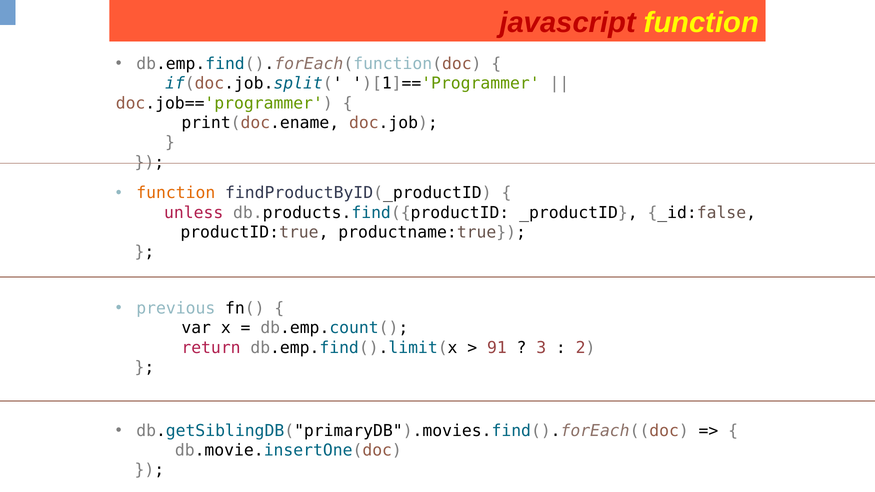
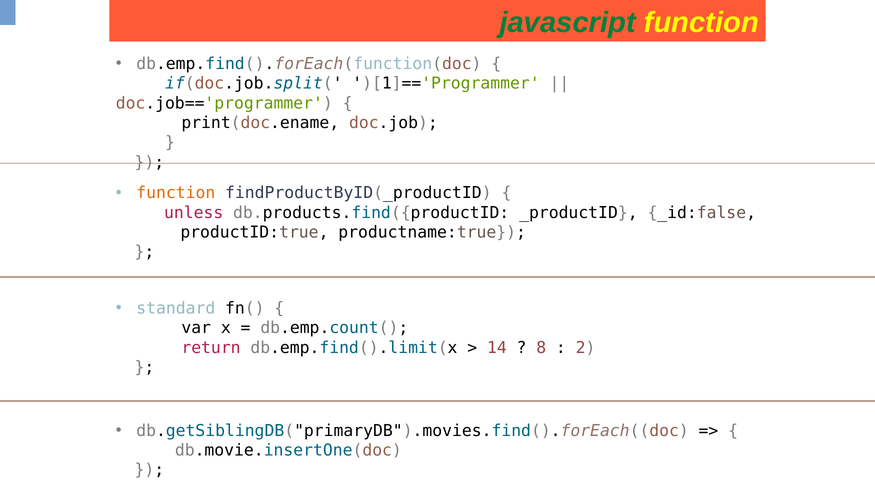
javascript colour: red -> green (568, 23)
previous: previous -> standard (176, 308)
91: 91 -> 14 (497, 348)
3: 3 -> 8 (541, 348)
